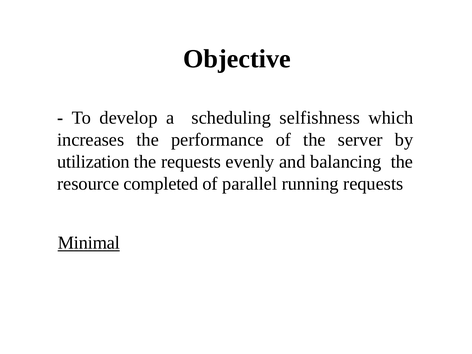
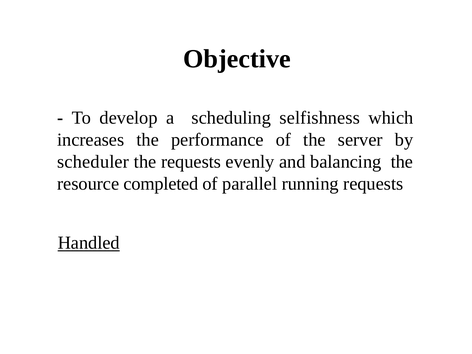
utilization: utilization -> scheduler (93, 162)
Minimal: Minimal -> Handled (89, 243)
